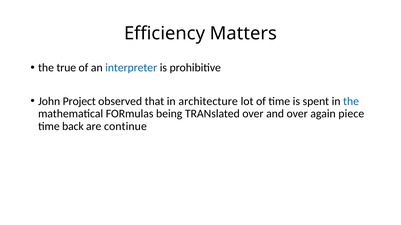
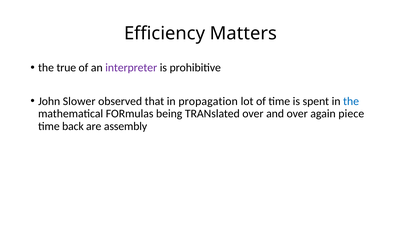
interpreter colour: blue -> purple (131, 68)
Project: Project -> Slower (79, 101)
architecture: architecture -> propagation (208, 101)
continue: continue -> assembly (126, 127)
